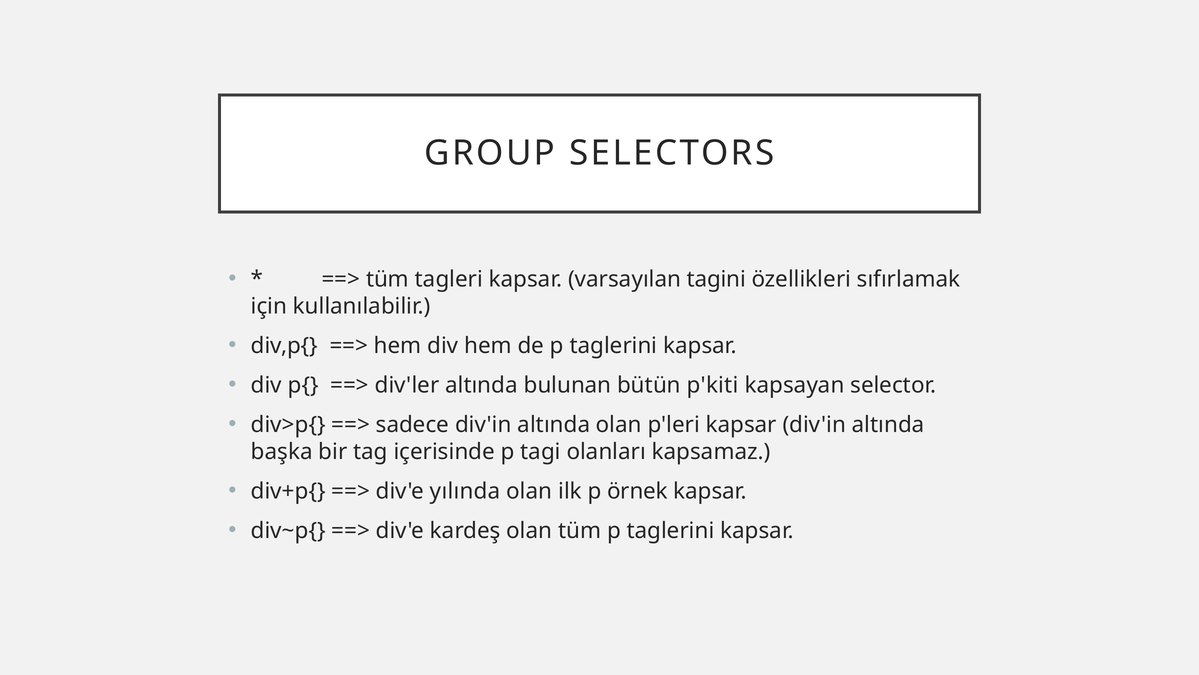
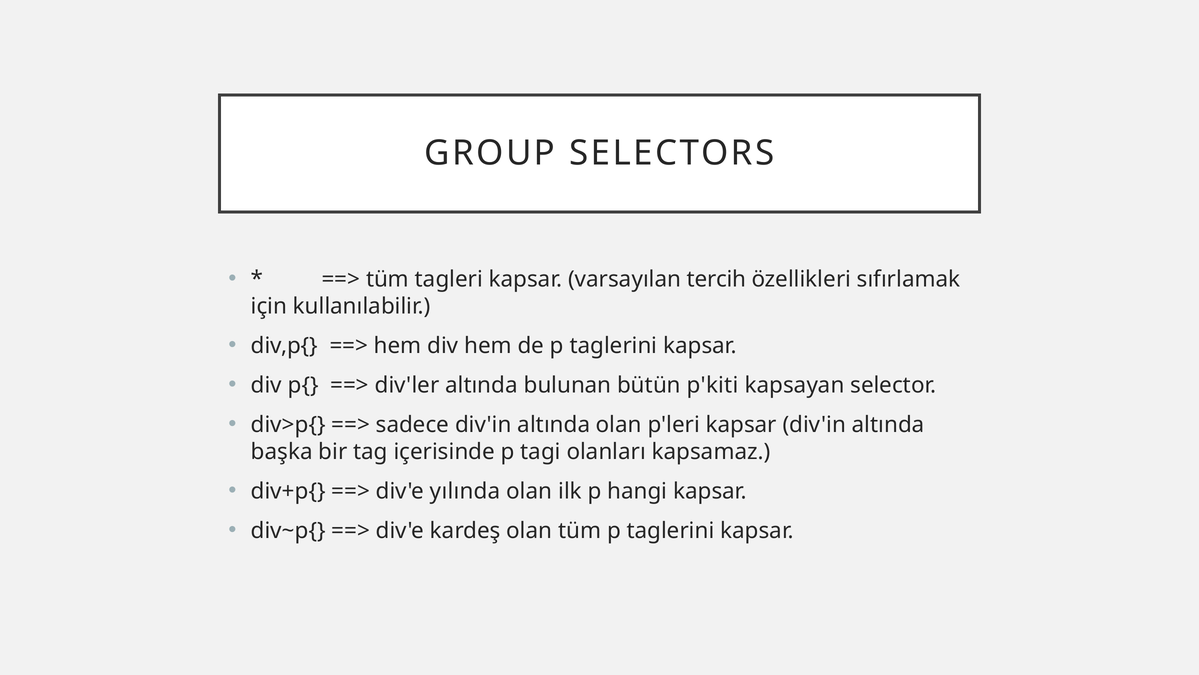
tagini: tagini -> tercih (716, 279)
örnek: örnek -> hangi (637, 491)
